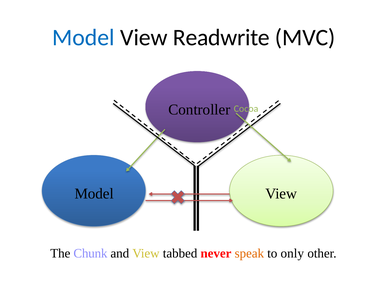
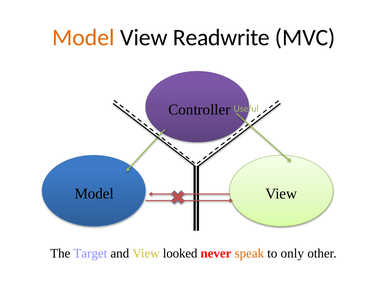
Model colour: blue -> orange (83, 38)
Cocoa: Cocoa -> Useful (246, 109)
Chunk: Chunk -> Target (90, 253)
tabbed: tabbed -> looked (180, 253)
